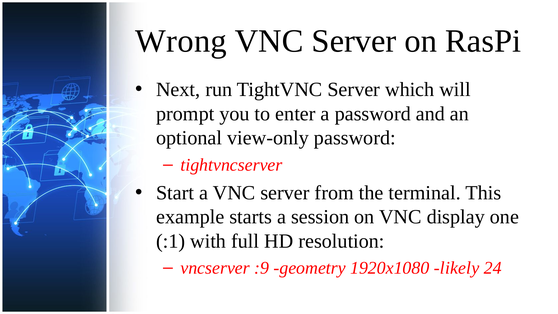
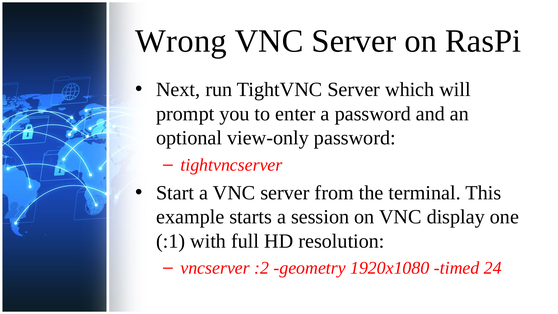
:9: :9 -> :2 (262, 268)
likely: likely -> timed (457, 268)
